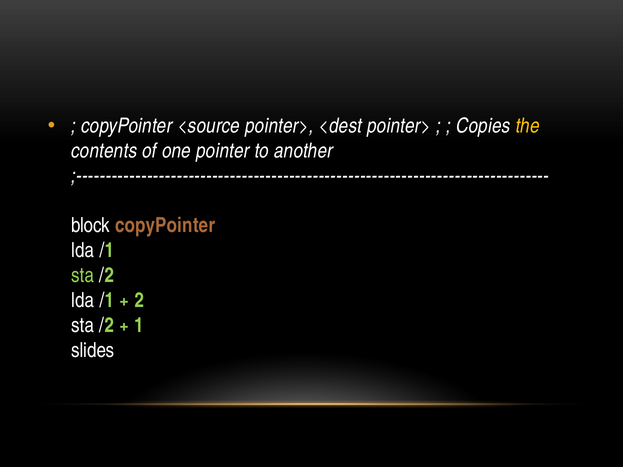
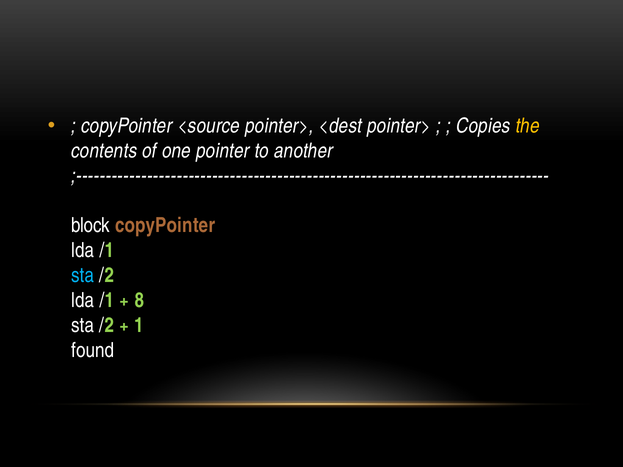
sta colour: light green -> light blue (83, 276)
2: 2 -> 8 (139, 300)
slides: slides -> found (93, 350)
